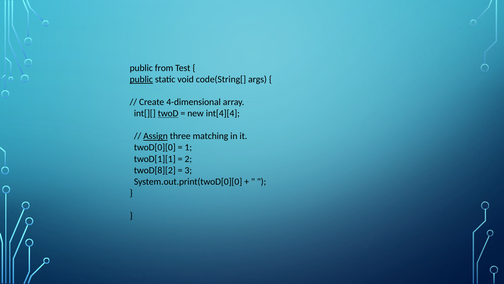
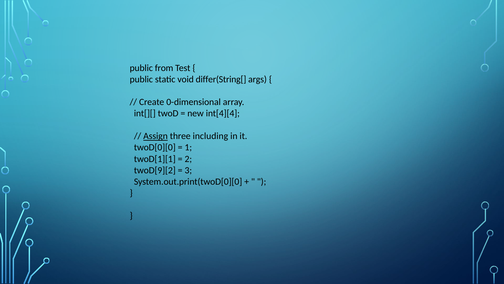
public underline: present -> none (141, 79)
code(String[: code(String[ -> differ(String[ (221, 79)
4-dimensional: 4-dimensional -> 0-dimensional (194, 102)
twoD underline: present -> none (168, 113)
matching: matching -> including (210, 136)
twoD[8][2: twoD[8][2 -> twoD[9][2 (155, 170)
